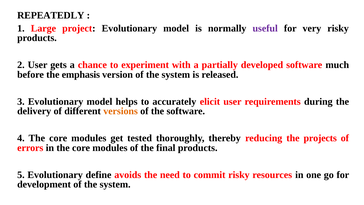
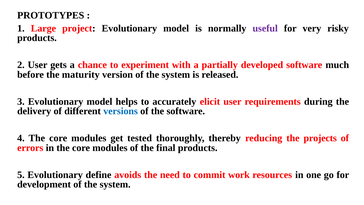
REPEATEDLY: REPEATEDLY -> PROTOTYPES (51, 15)
emphasis: emphasis -> maturity (81, 74)
versions colour: orange -> blue (121, 111)
commit risky: risky -> work (239, 175)
